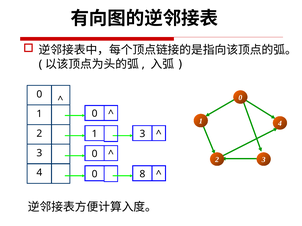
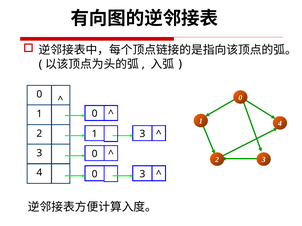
8: 8 -> 3 (142, 174)
